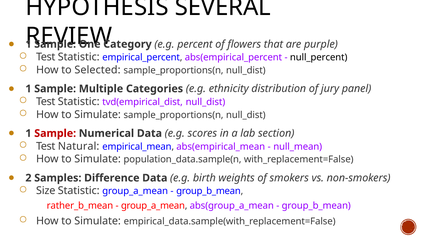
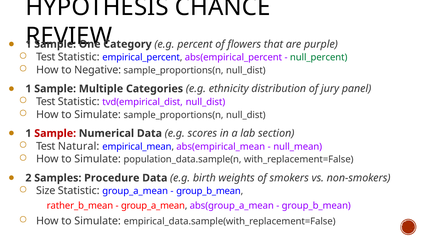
SEVERAL: SEVERAL -> CHANCE (223, 7)
null_percent colour: black -> green (319, 57)
Selected: Selected -> Negative (98, 70)
Difference: Difference -> Procedure (112, 178)
